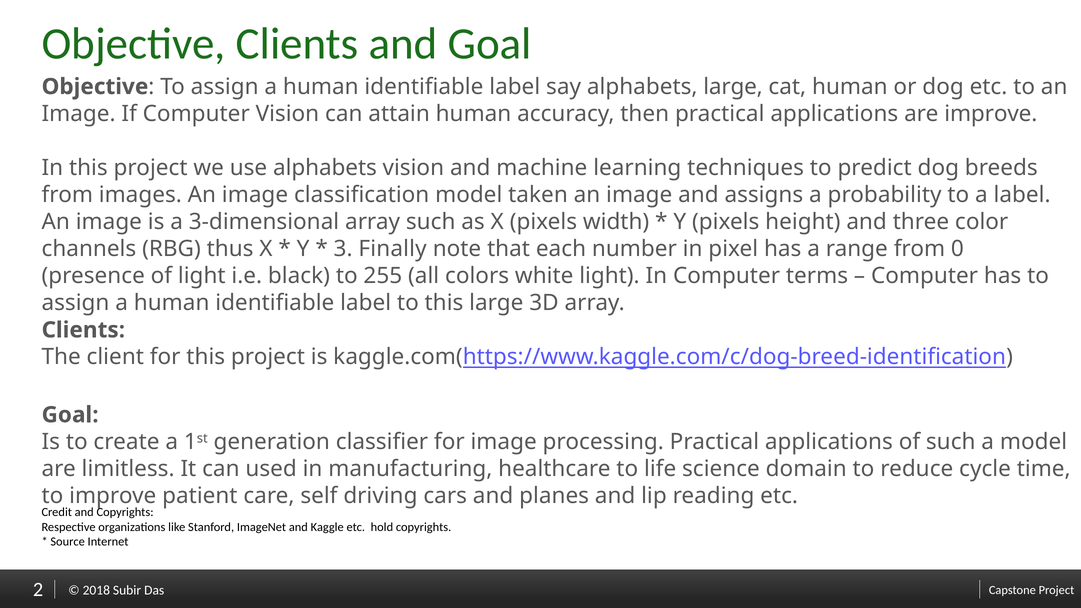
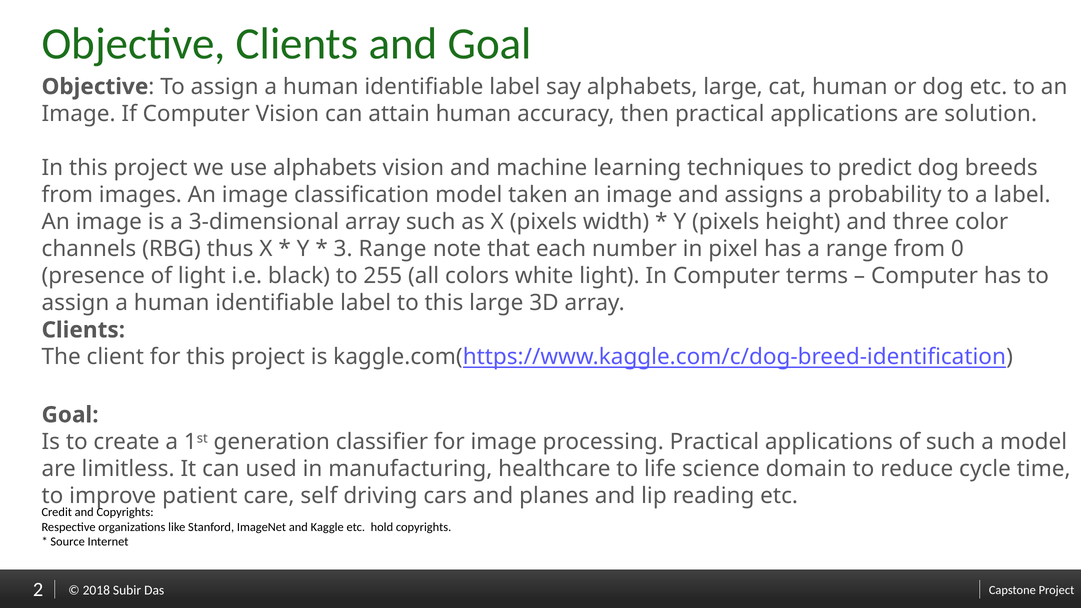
are improve: improve -> solution (991, 114)
3 Finally: Finally -> Range (393, 249)
